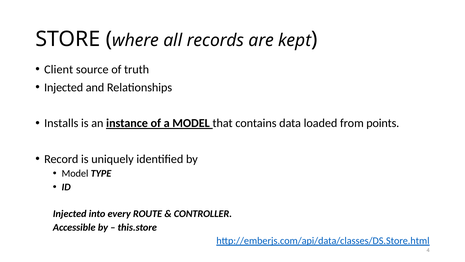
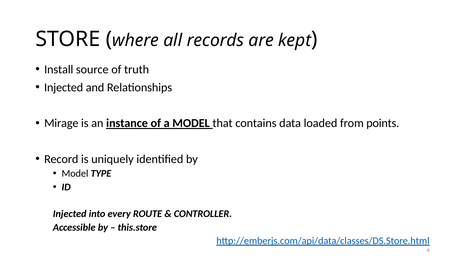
Client: Client -> Install (59, 69)
Installs: Installs -> Mirage (61, 123)
